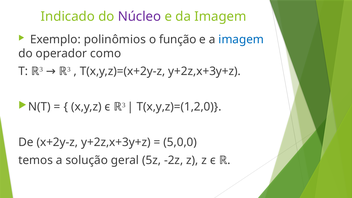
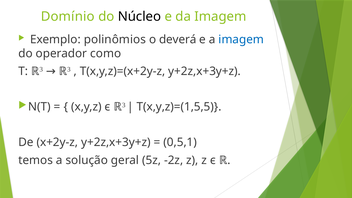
Indicado: Indicado -> Domínio (68, 16)
Núcleo colour: purple -> black (139, 16)
função: função -> deverá (178, 39)
T(x,y,z)=(1,2,0: T(x,y,z)=(1,2,0 -> T(x,y,z)=(1,5,5 (179, 107)
5,0,0: 5,0,0 -> 0,5,1 (180, 142)
